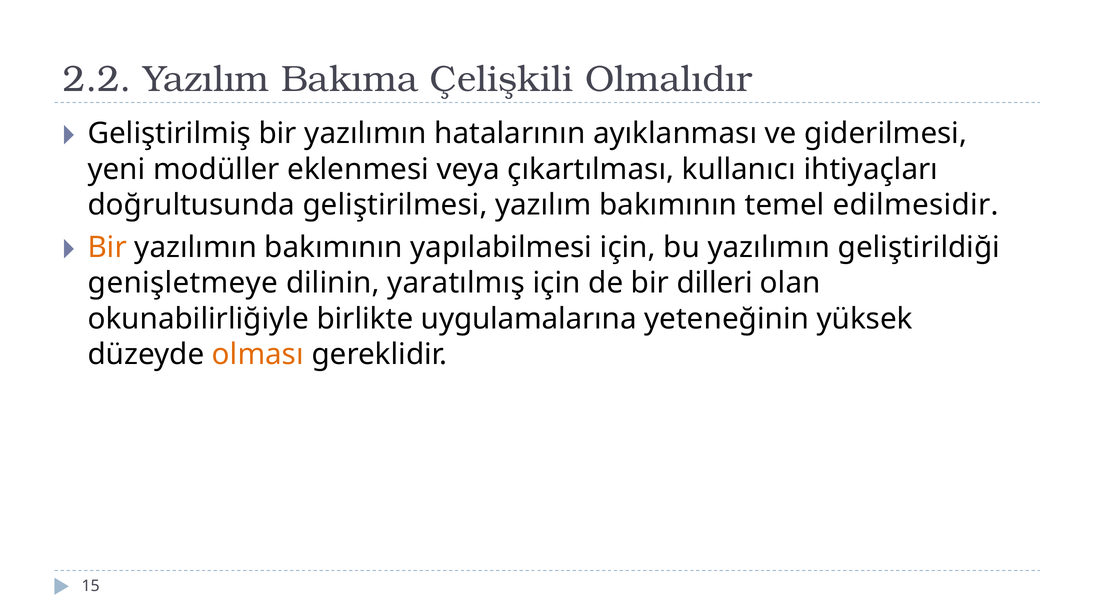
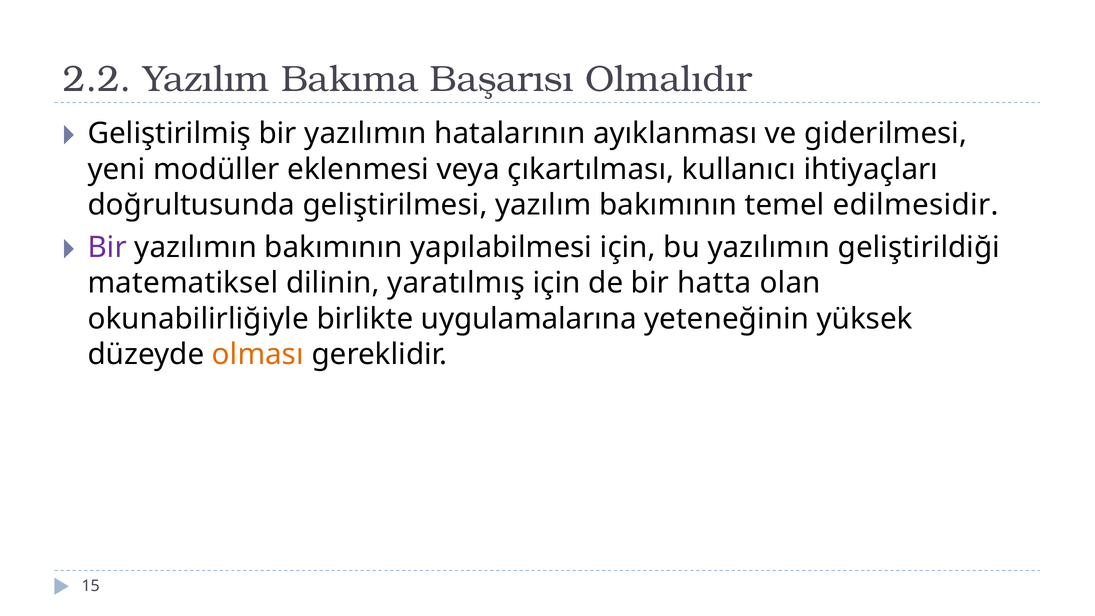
Çelişkili: Çelişkili -> Başarısı (502, 79)
Bir colour: orange -> purple (107, 247)
genişletmeye: genişletmeye -> matematiksel (183, 283)
dilleri: dilleri -> hatta (714, 283)
